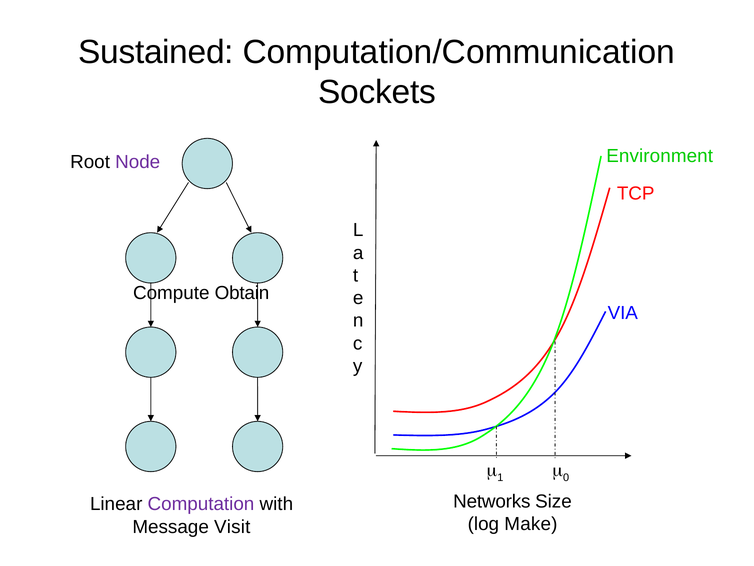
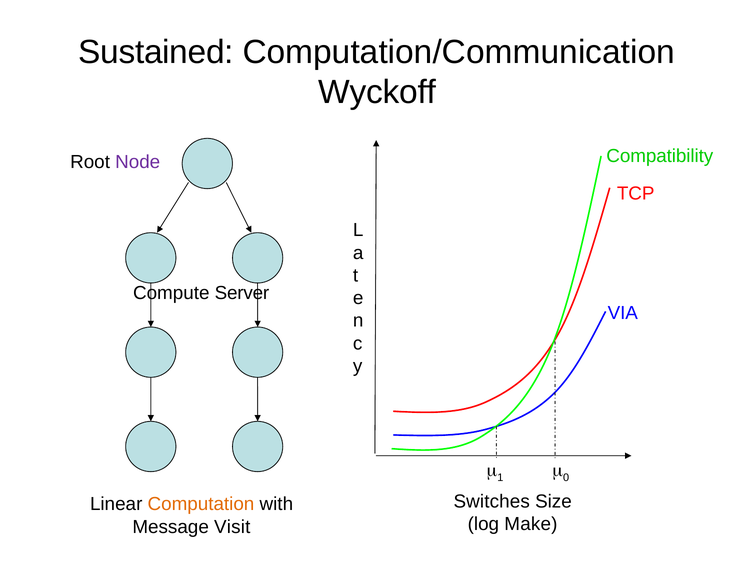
Sockets: Sockets -> Wyckoff (377, 92)
Environment: Environment -> Compatibility (660, 156)
Obtain: Obtain -> Server (242, 293)
Networks: Networks -> Switches (492, 501)
Computation colour: purple -> orange (201, 504)
